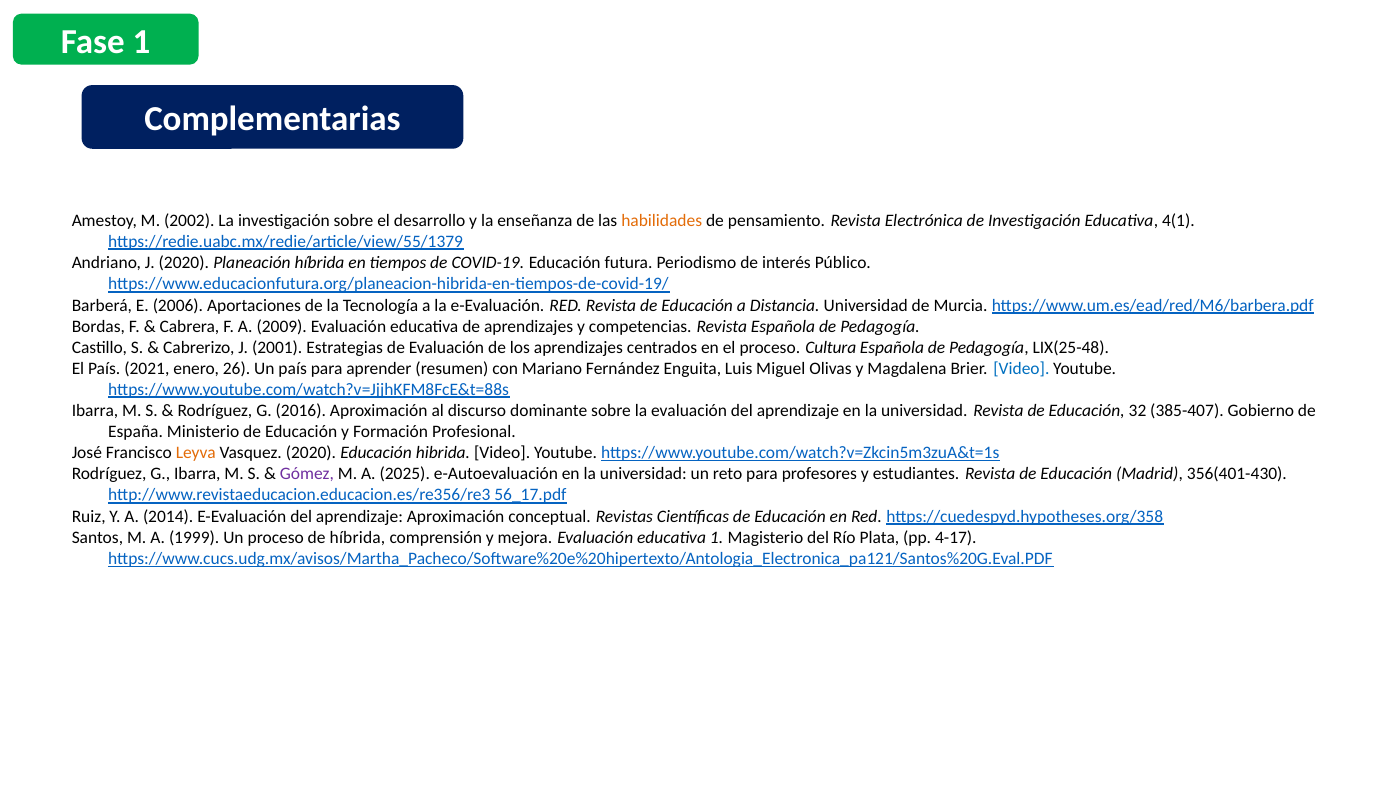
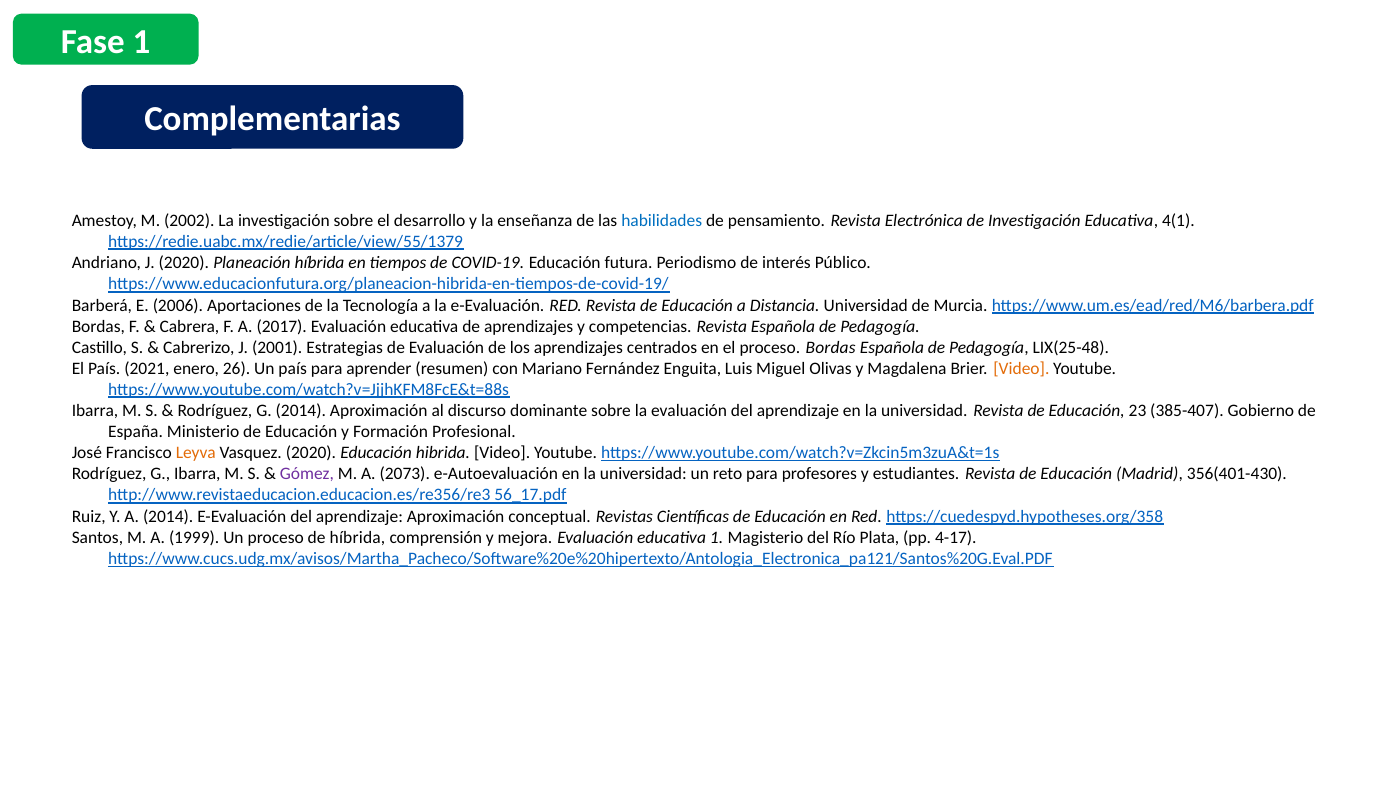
habilidades colour: orange -> blue (662, 221)
2009: 2009 -> 2017 (282, 327)
proceso Cultura: Cultura -> Bordas (831, 348)
Video colour: blue -> orange (1021, 369)
G 2016: 2016 -> 2014 (301, 411)
32: 32 -> 23 (1138, 411)
2025: 2025 -> 2073 (405, 474)
